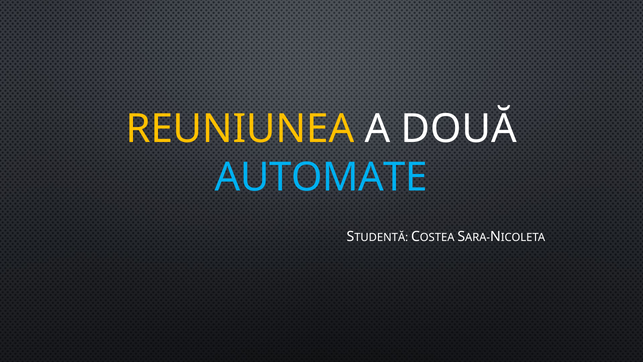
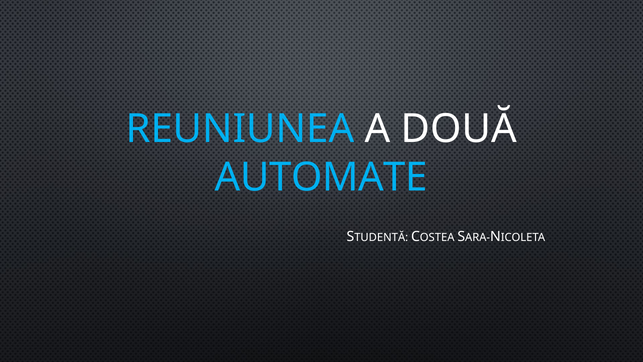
REUNIUNEA colour: yellow -> light blue (240, 129)
